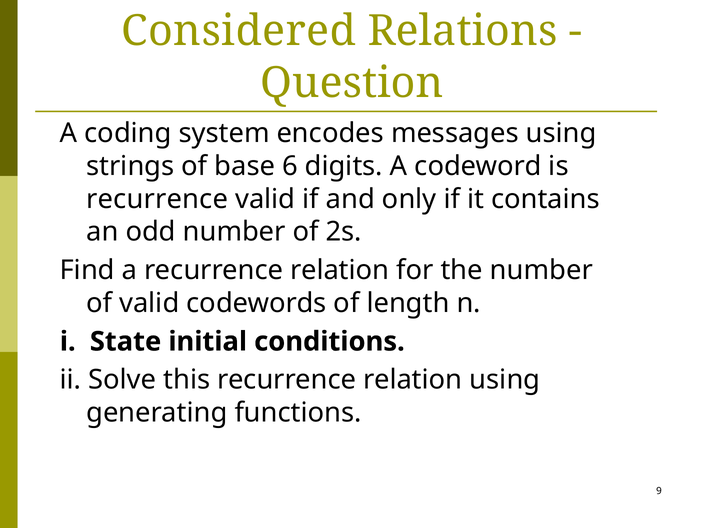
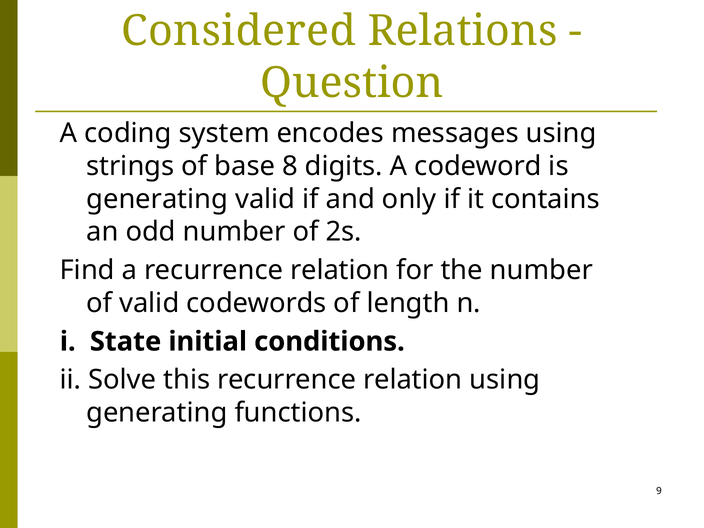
6: 6 -> 8 (290, 166)
recurrence: recurrence -> generating (157, 199)
